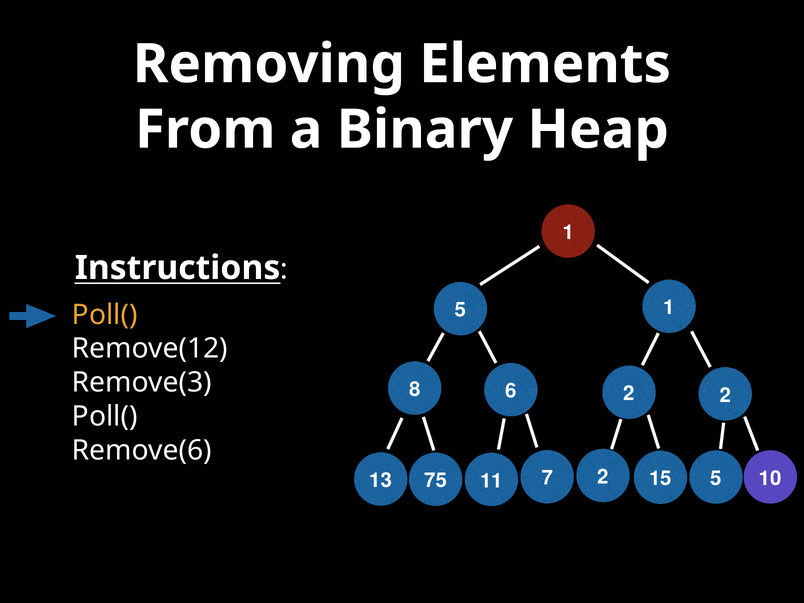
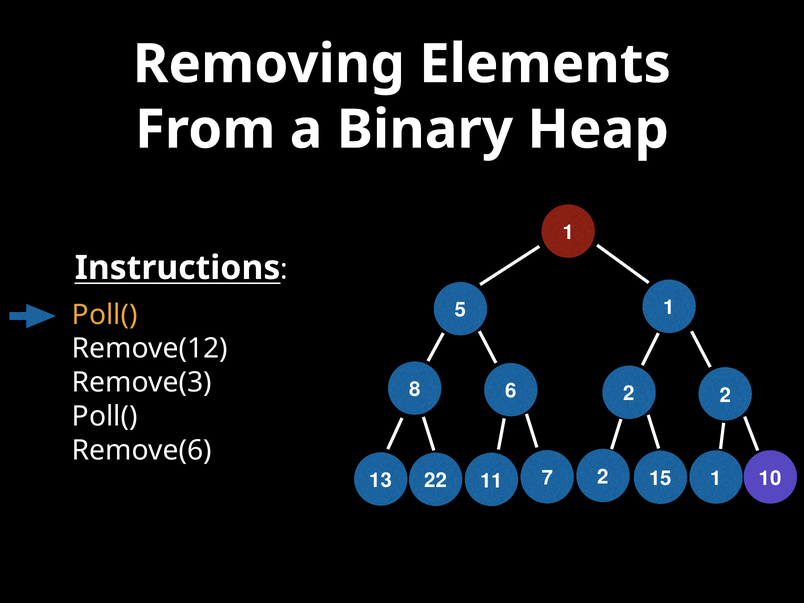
15 5: 5 -> 1 (716, 478)
75: 75 -> 22 (436, 481)
